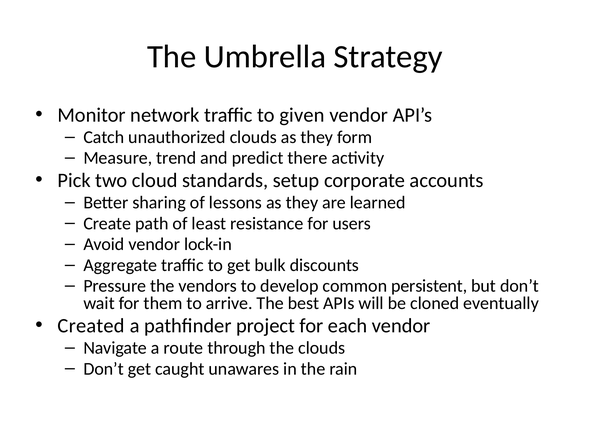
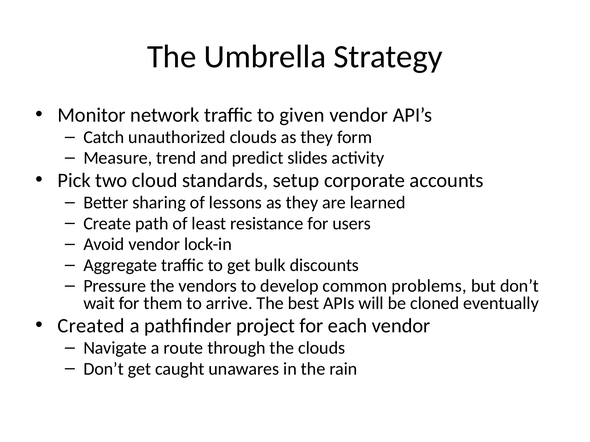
there: there -> slides (308, 158)
persistent: persistent -> problems (429, 286)
